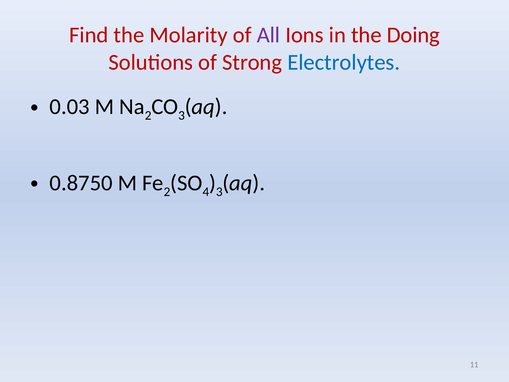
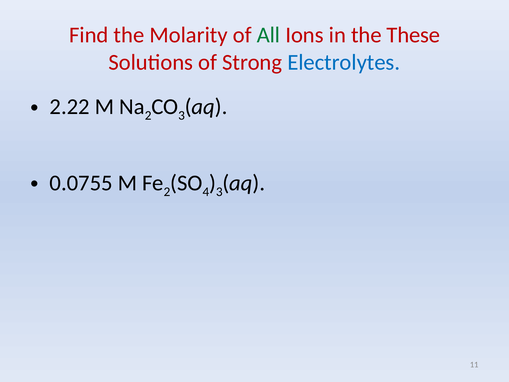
All colour: purple -> green (268, 35)
Doing: Doing -> These (413, 35)
0.03: 0.03 -> 2.22 (70, 107)
0.8750: 0.8750 -> 0.0755 (81, 183)
